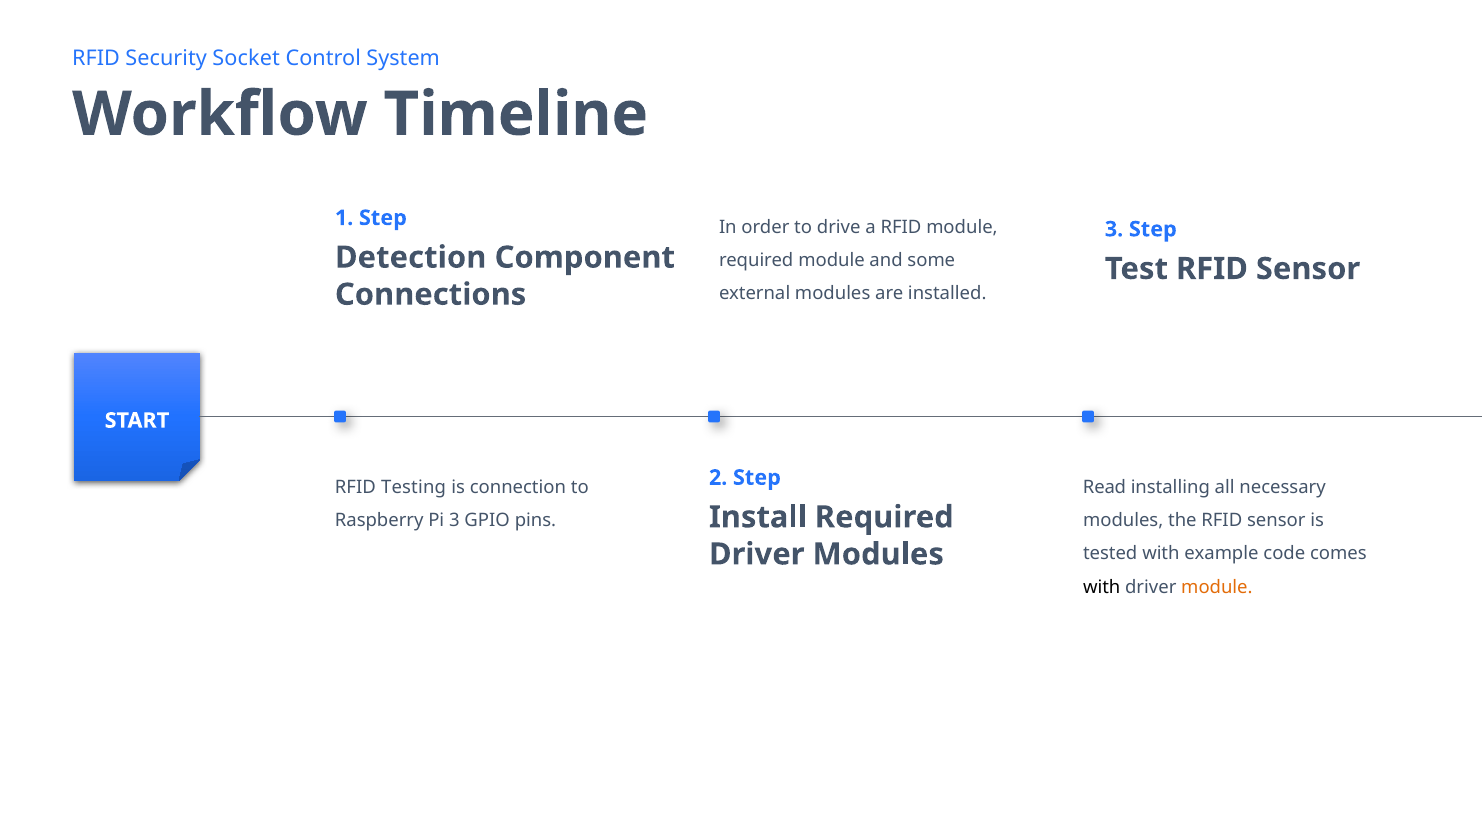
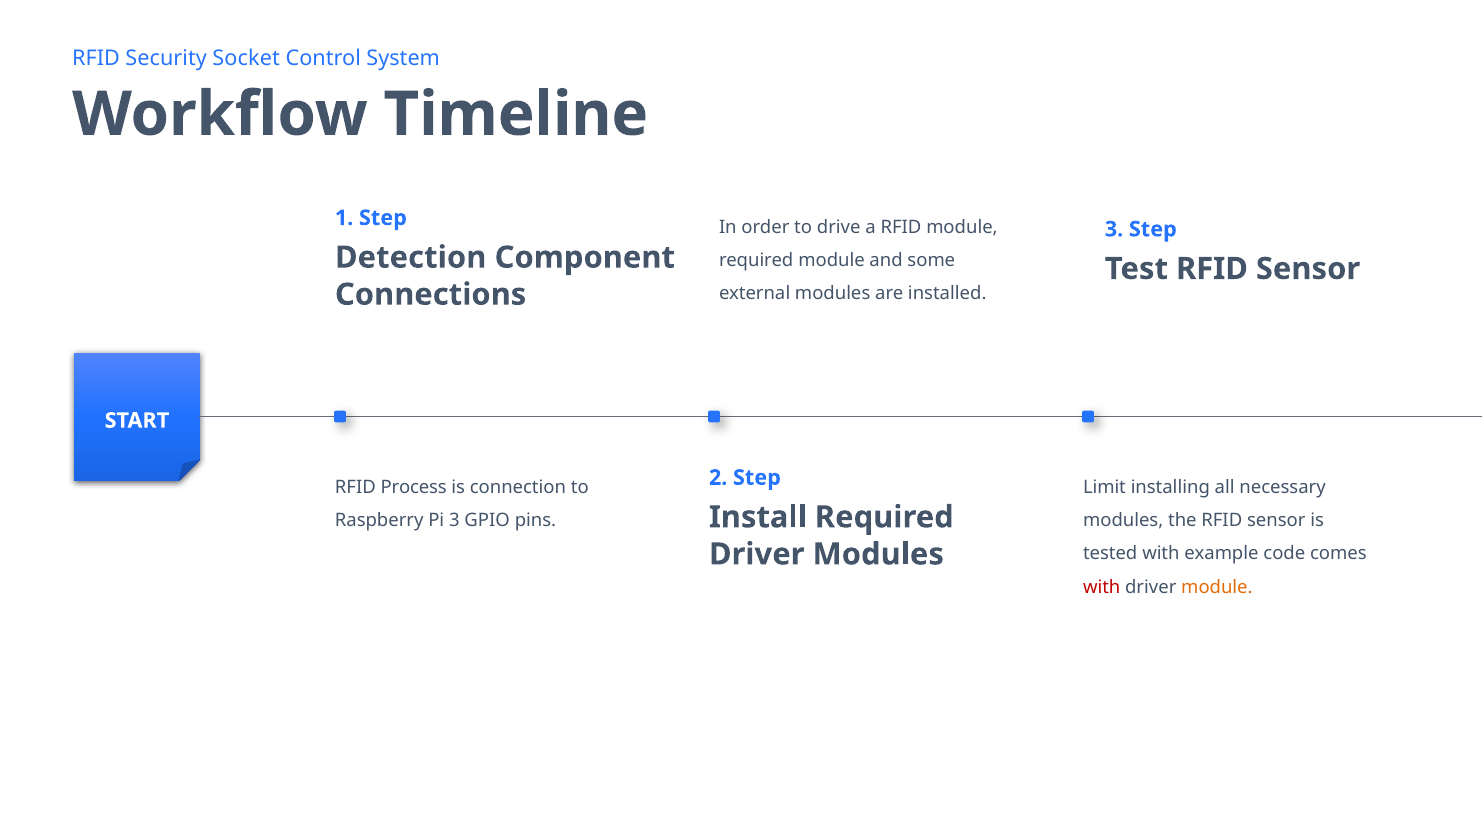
Testing: Testing -> Process (414, 487)
Read: Read -> Limit (1104, 487)
with colour: black -> red (1102, 587)
